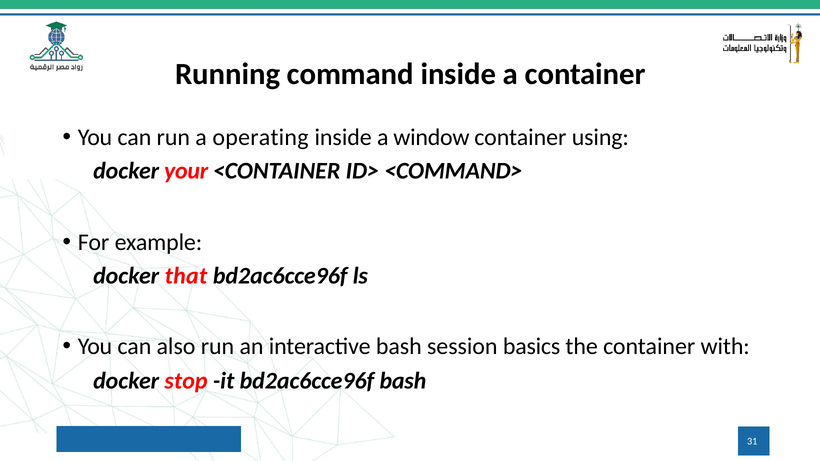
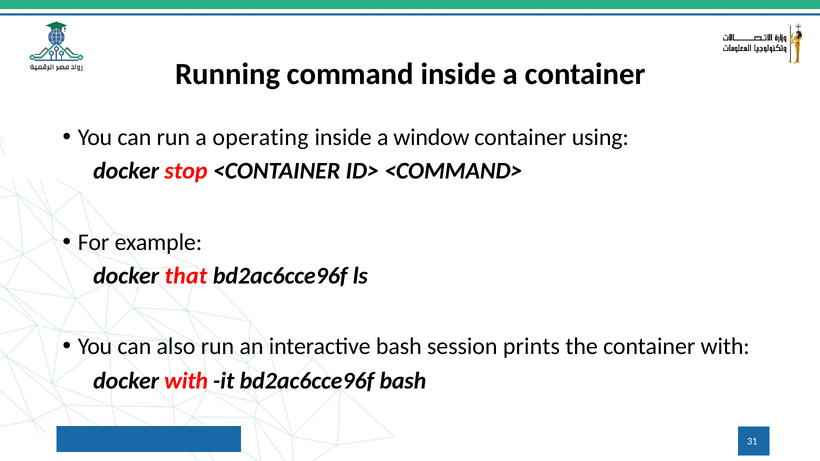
your: your -> stop (186, 171)
basics: basics -> prints (531, 347)
docker stop: stop -> with (186, 381)
